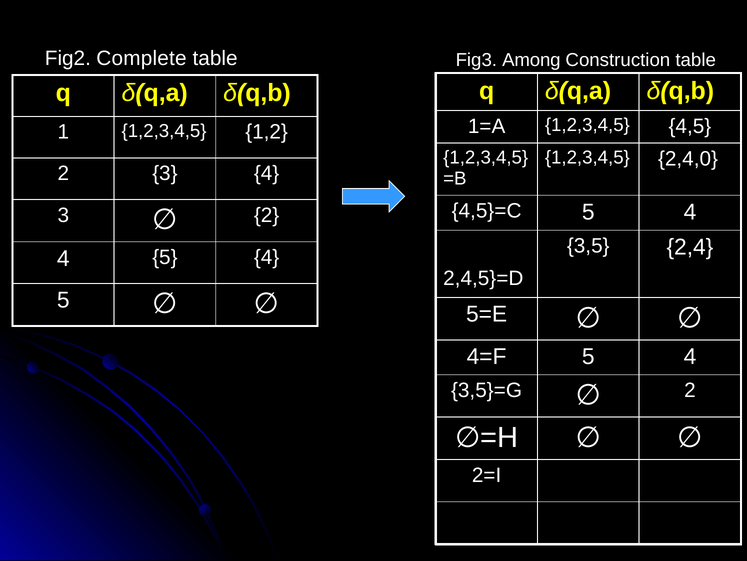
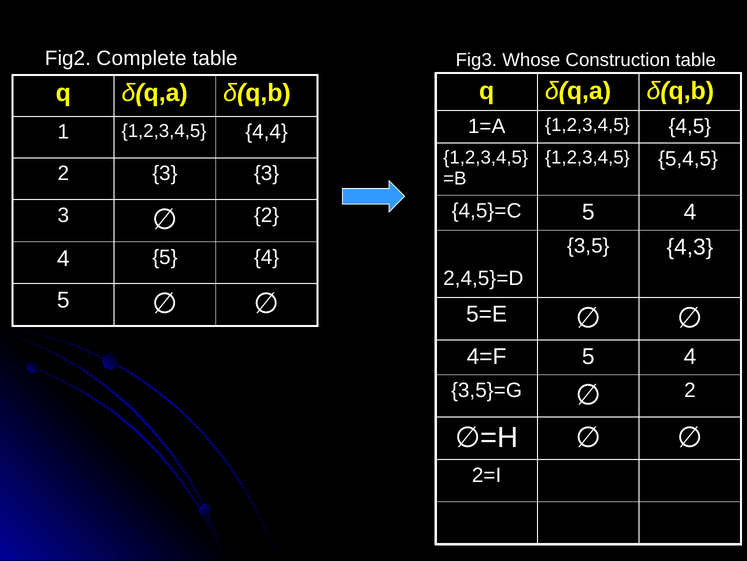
Among: Among -> Whose (531, 60)
1,2: 1,2 -> 4,4 (267, 132)
2,4,0: 2,4,0 -> 5,4,5 (688, 158)
2 3 4: 4 -> 3 (267, 173)
2,4: 2,4 -> 4,3 (690, 247)
